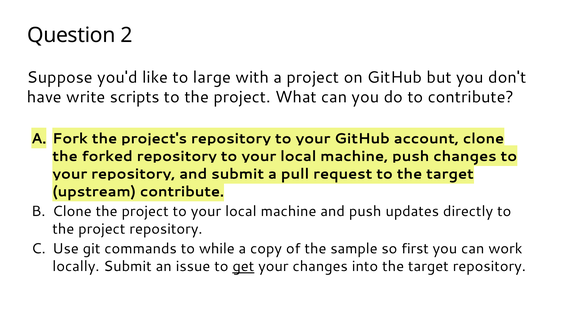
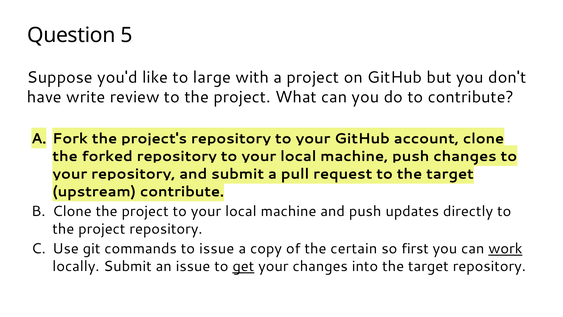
2: 2 -> 5 (126, 35)
scripts: scripts -> review (135, 97)
to while: while -> issue (217, 249)
sample: sample -> certain (354, 249)
work underline: none -> present (505, 249)
